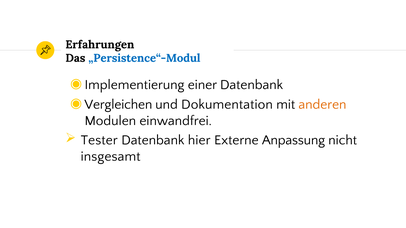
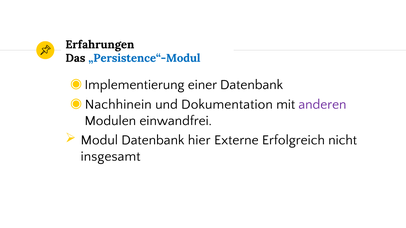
Vergleichen: Vergleichen -> Nachhinein (118, 105)
anderen colour: orange -> purple (322, 105)
Tester: Tester -> Modul (99, 140)
Anpassung: Anpassung -> Erfolgreich (293, 140)
